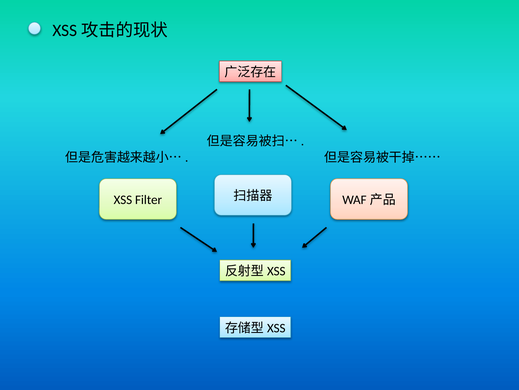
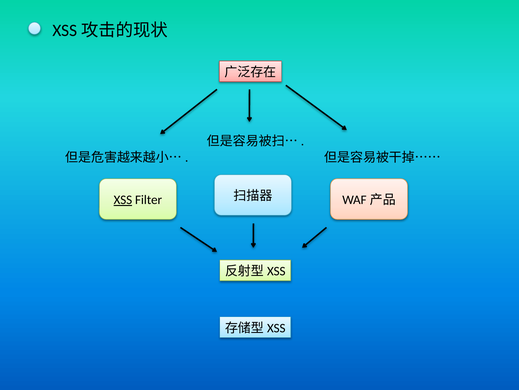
XSS underline: none -> present (123, 200)
